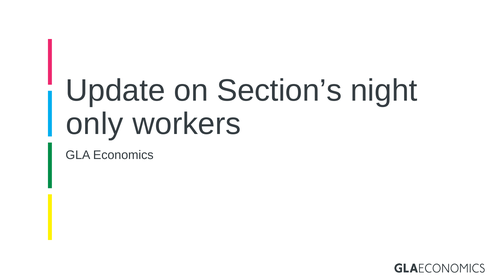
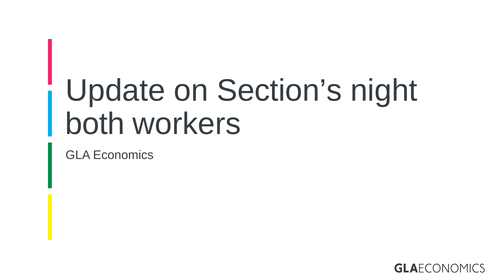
only: only -> both (95, 124)
